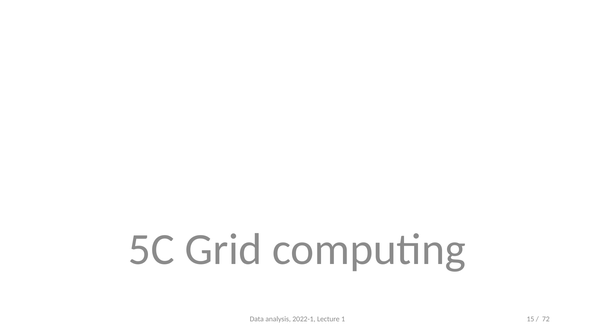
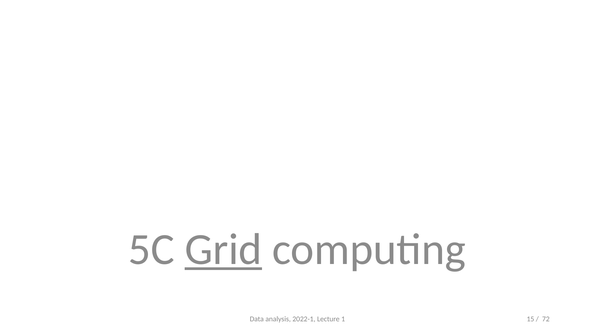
Grid underline: none -> present (223, 250)
